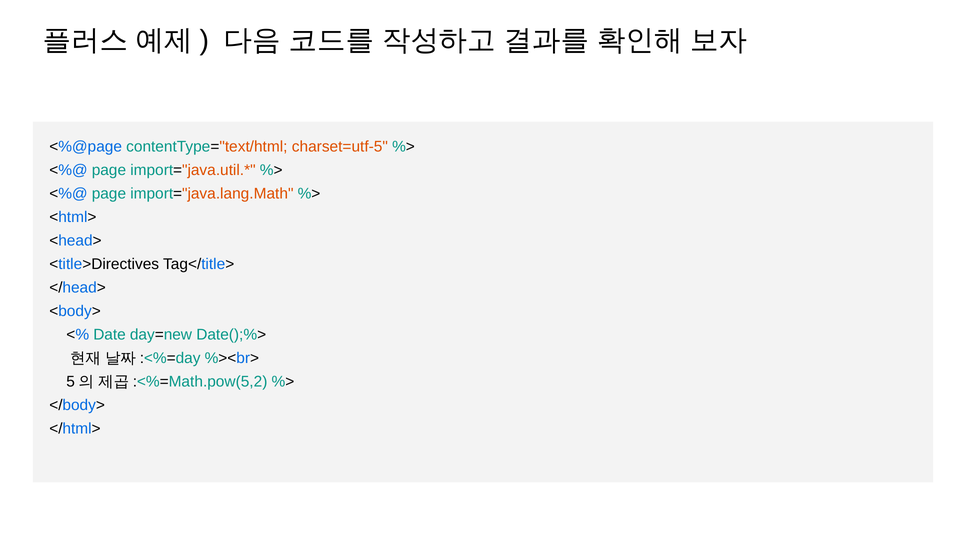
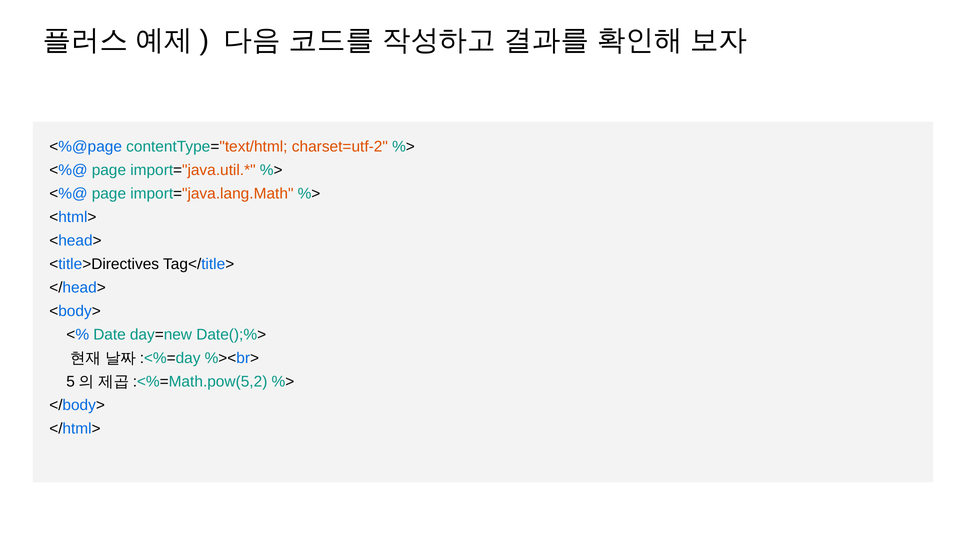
charset=utf-5: charset=utf-5 -> charset=utf-2 (340, 147)
